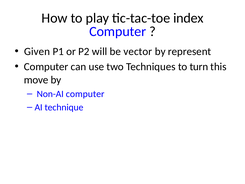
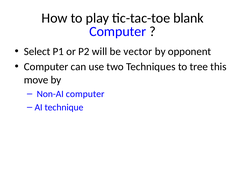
index: index -> blank (188, 18)
Given: Given -> Select (37, 51)
represent: represent -> opponent (190, 51)
turn: turn -> tree (199, 67)
